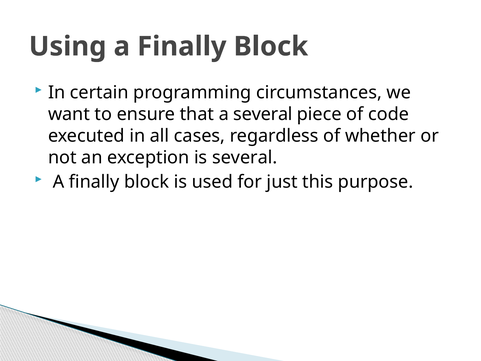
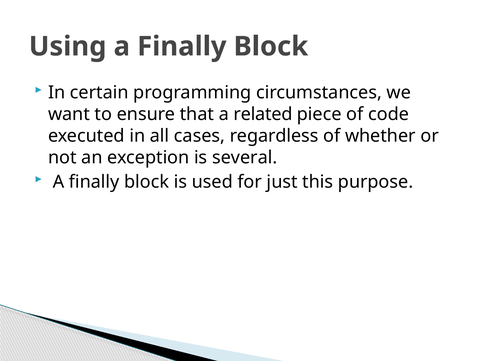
a several: several -> related (263, 114)
